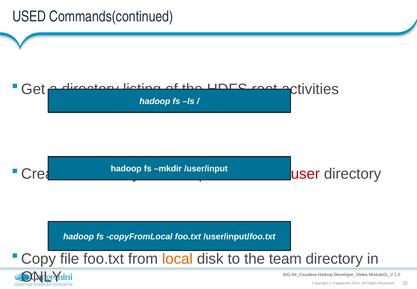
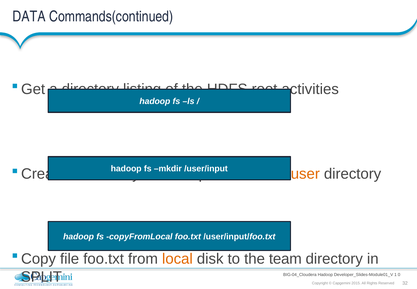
USED: USED -> DATA (29, 17)
user colour: red -> orange (305, 174)
ONLY: ONLY -> SPLIT (41, 276)
